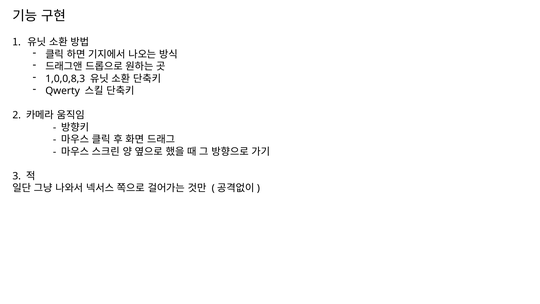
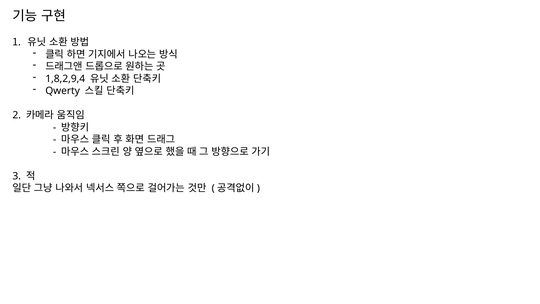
1,0,0,8,3: 1,0,0,8,3 -> 1,8,2,9,4 (65, 79)
